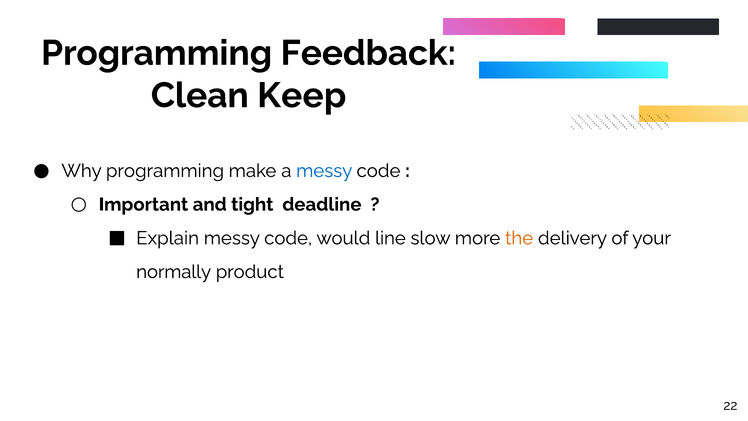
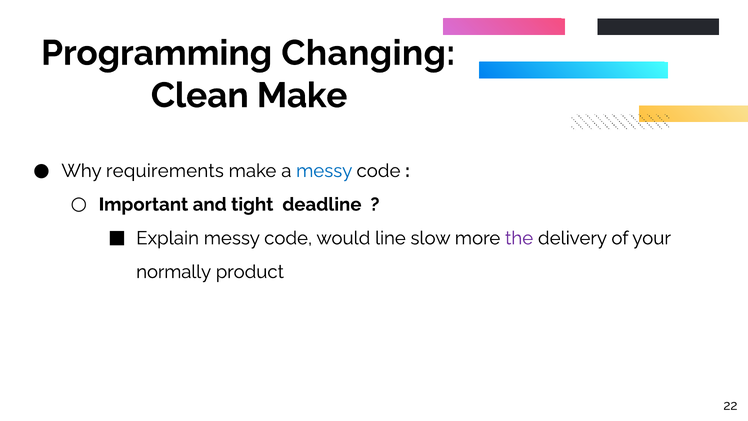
Feedback: Feedback -> Changing (368, 53)
Clean Keep: Keep -> Make (302, 95)
Why programming: programming -> requirements (165, 171)
the colour: orange -> purple (519, 238)
